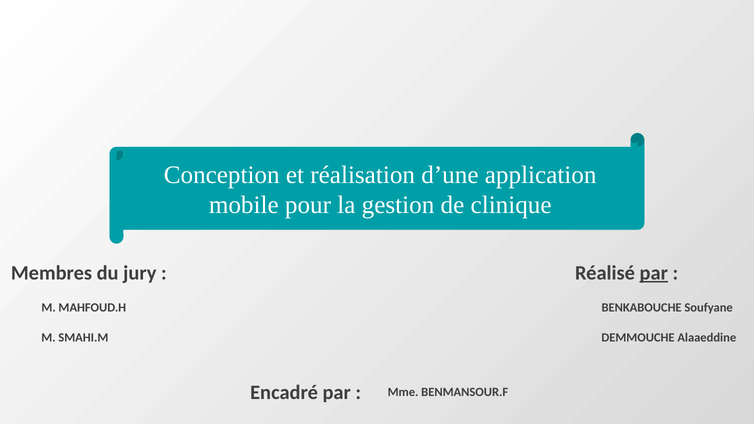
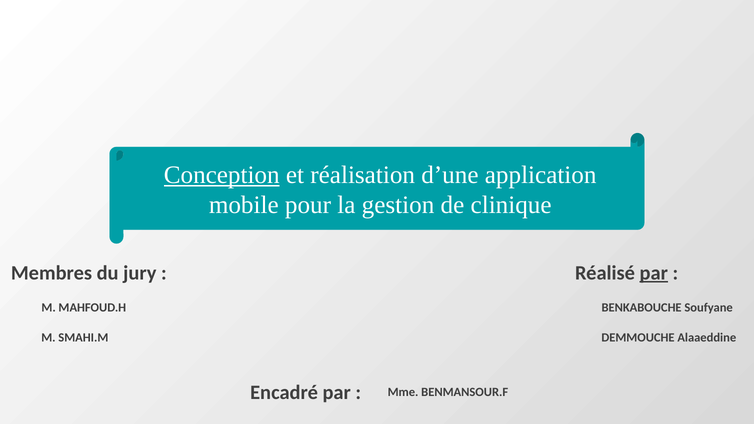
Conception underline: none -> present (222, 175)
